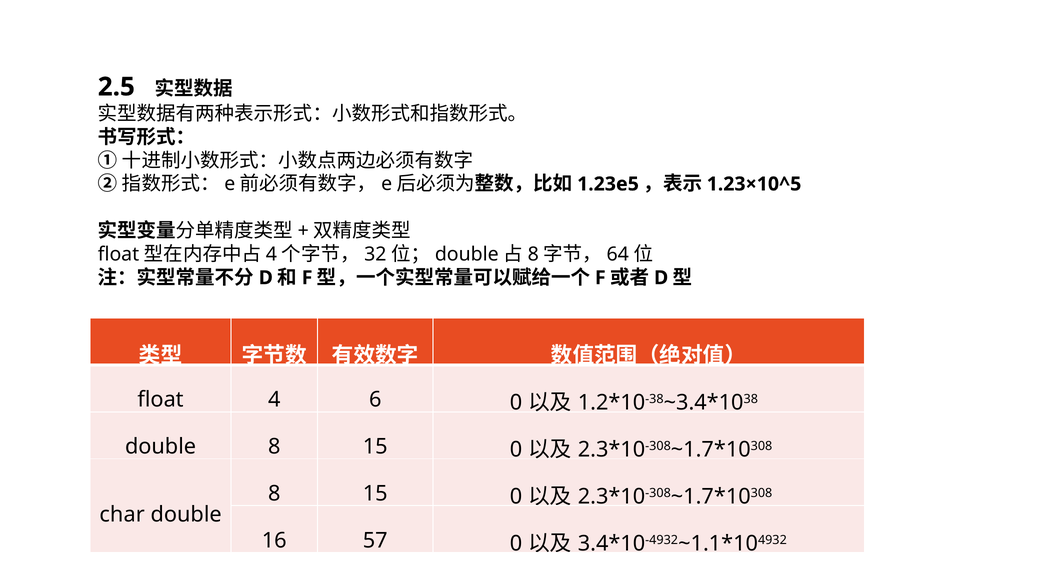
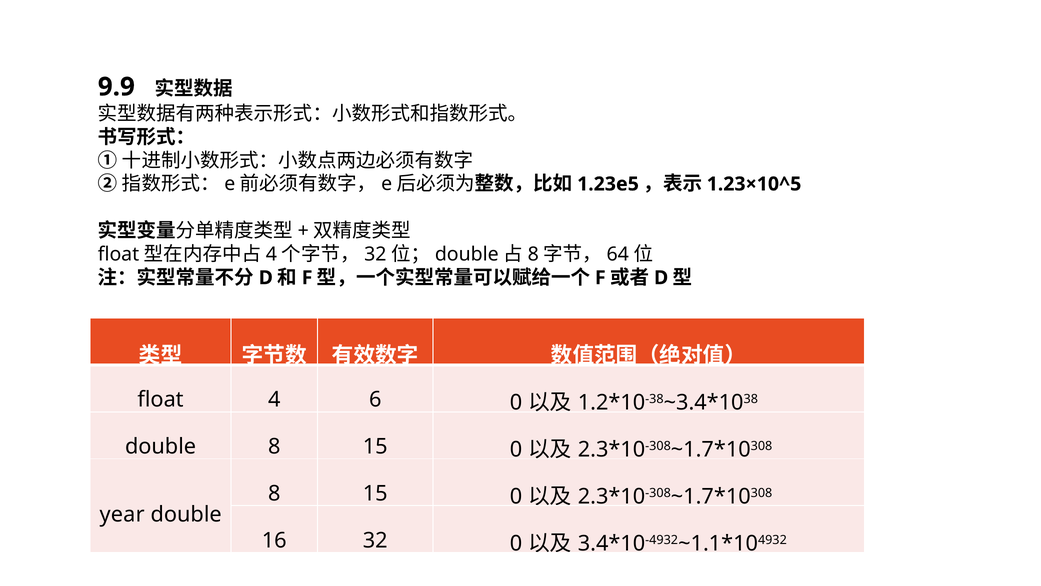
2.5: 2.5 -> 9.9 (116, 87)
char: char -> year (122, 514)
57: 57 -> 32 (375, 540)
